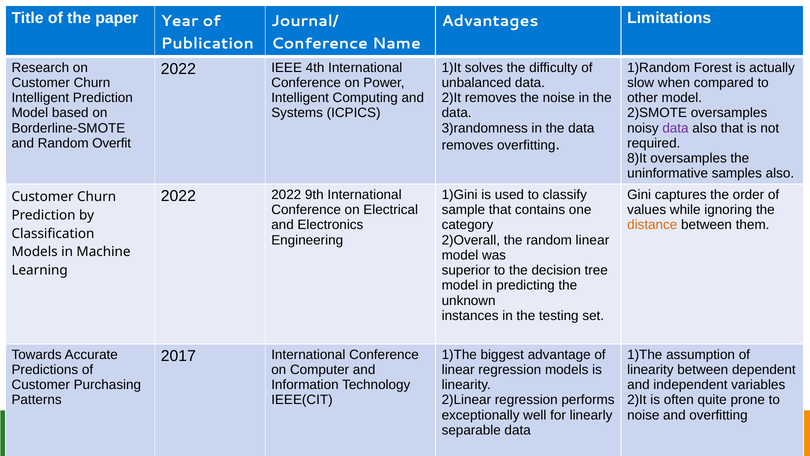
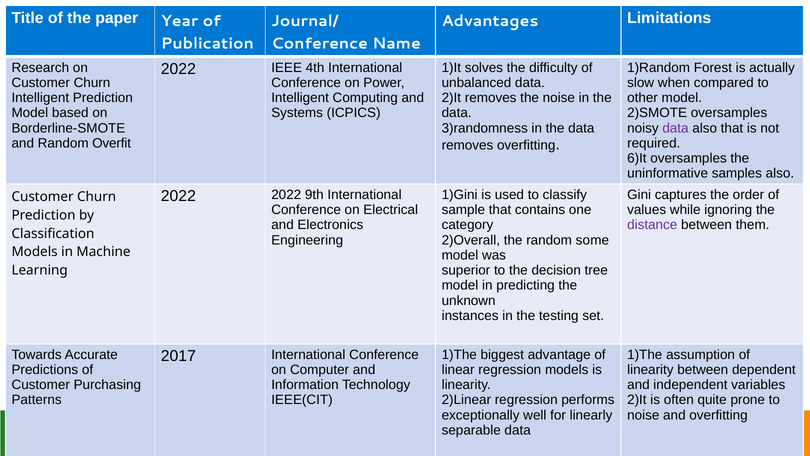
8)It: 8)It -> 6)It (637, 158)
distance colour: orange -> purple (652, 225)
random linear: linear -> some (592, 240)
